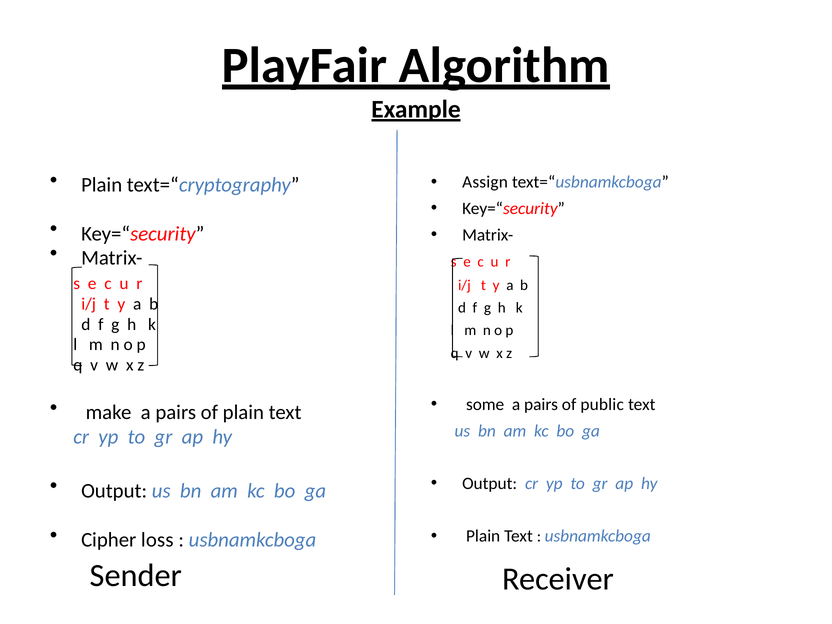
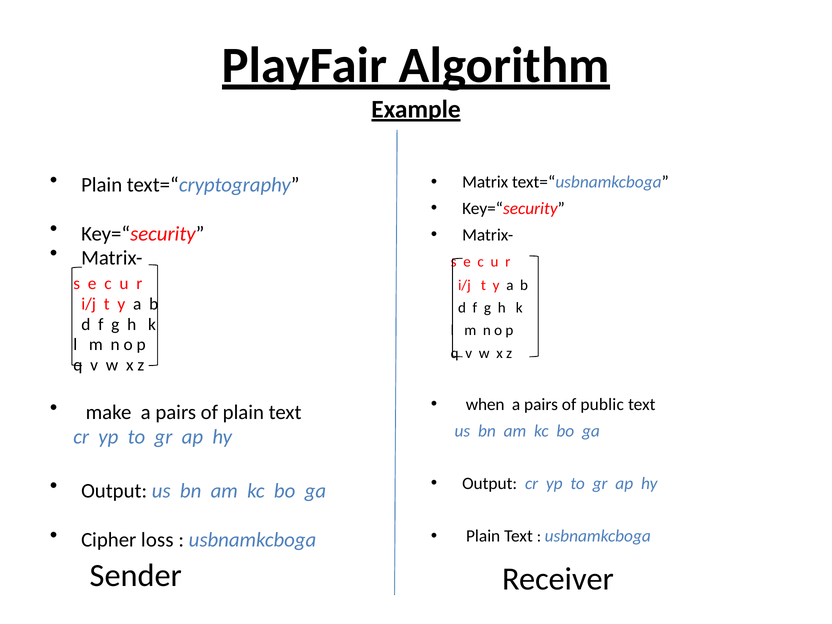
Assign: Assign -> Matrix (485, 182)
some: some -> when (485, 405)
